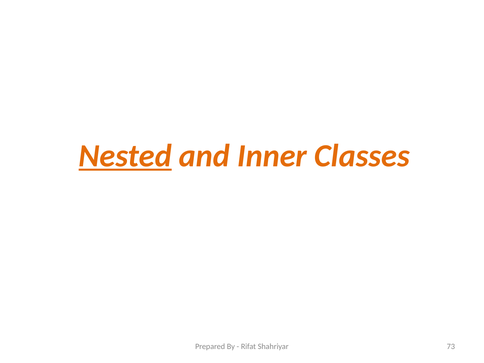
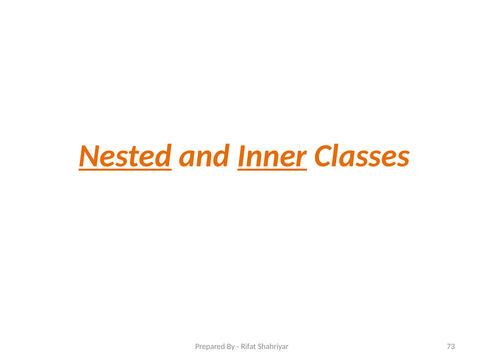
Inner underline: none -> present (272, 156)
